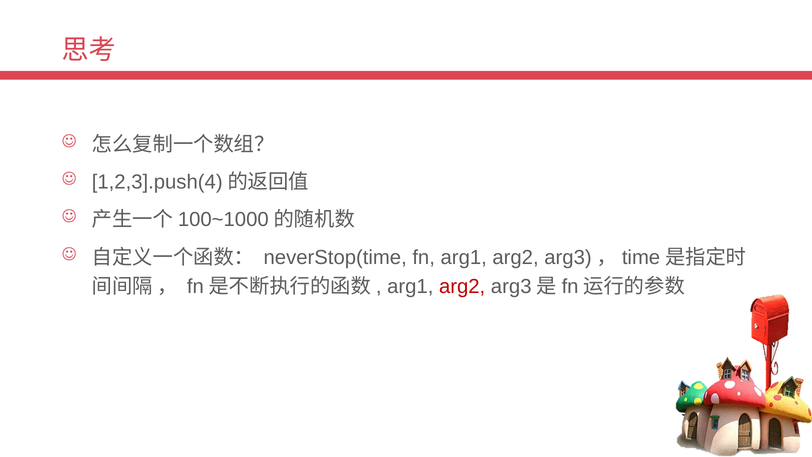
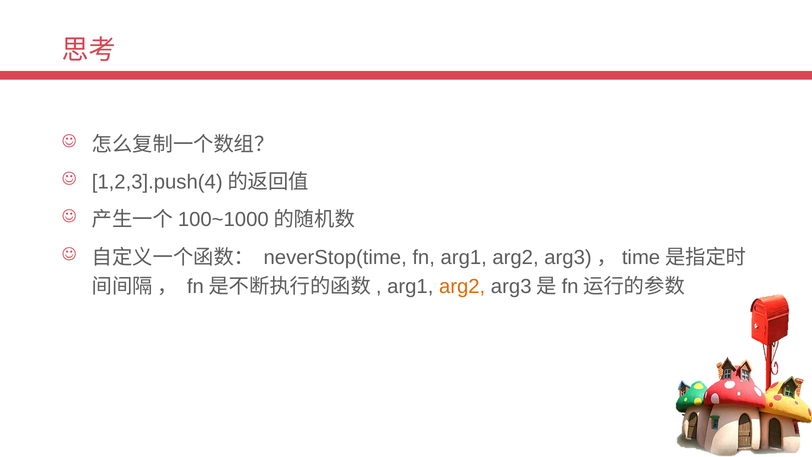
arg2 colour: red -> orange (462, 287)
